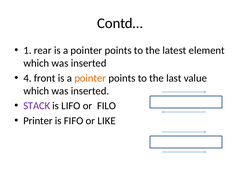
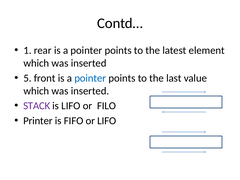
4: 4 -> 5 (27, 78)
pointer colour: orange -> blue (90, 78)
or LIKE: LIKE -> LIFO (107, 121)
